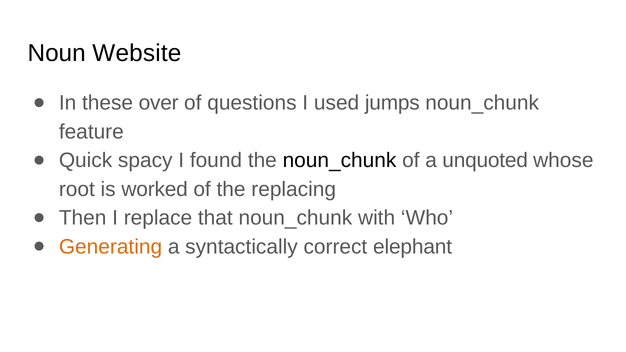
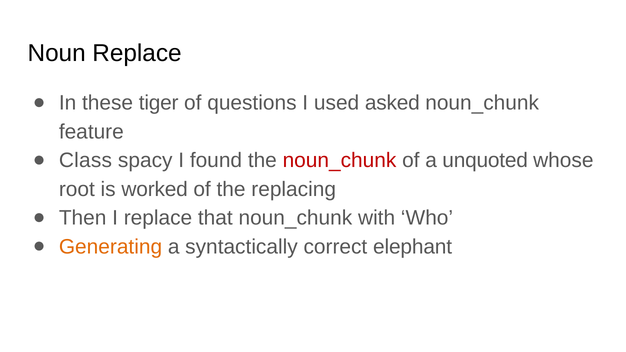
Noun Website: Website -> Replace (137, 53)
over: over -> tiger (159, 103)
jumps: jumps -> asked (392, 103)
Quick: Quick -> Class (85, 160)
noun_chunk colour: black -> red (339, 160)
